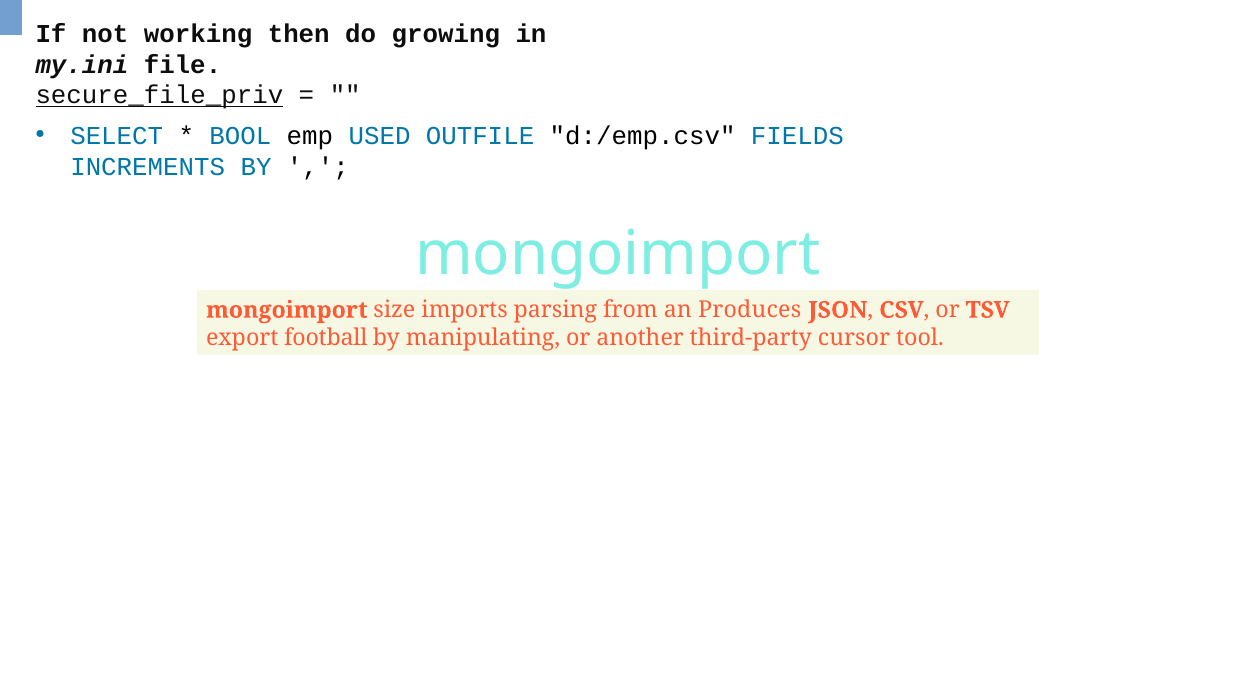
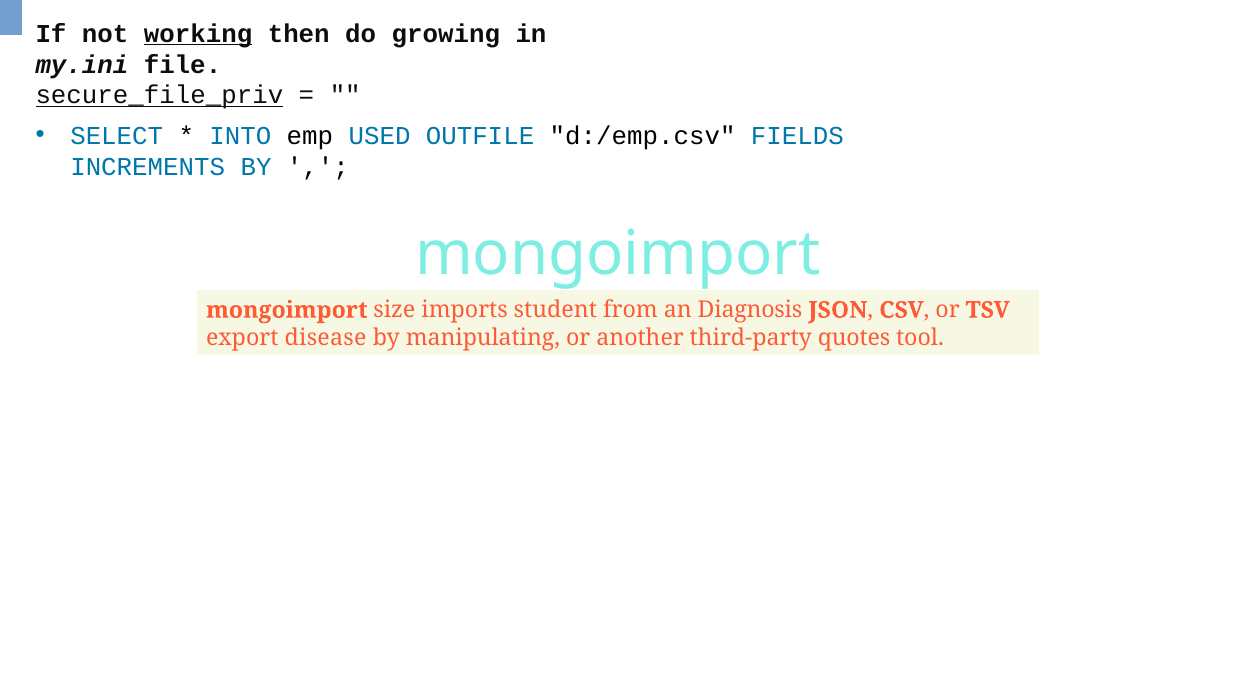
working underline: none -> present (198, 34)
BOOL: BOOL -> INTO (240, 136)
parsing: parsing -> student (555, 310)
Produces: Produces -> Diagnosis (750, 310)
football: football -> disease (326, 338)
cursor: cursor -> quotes (854, 338)
